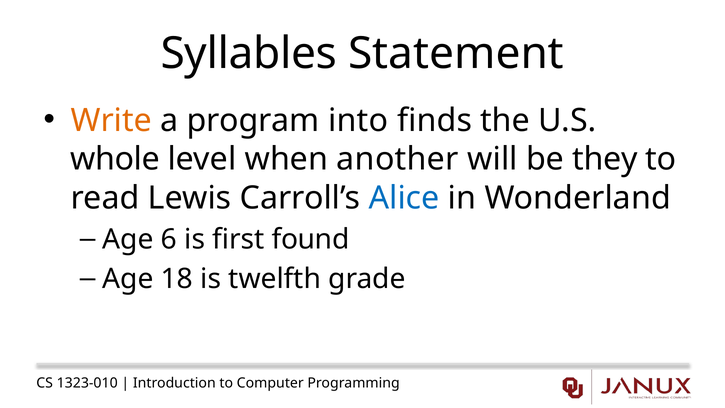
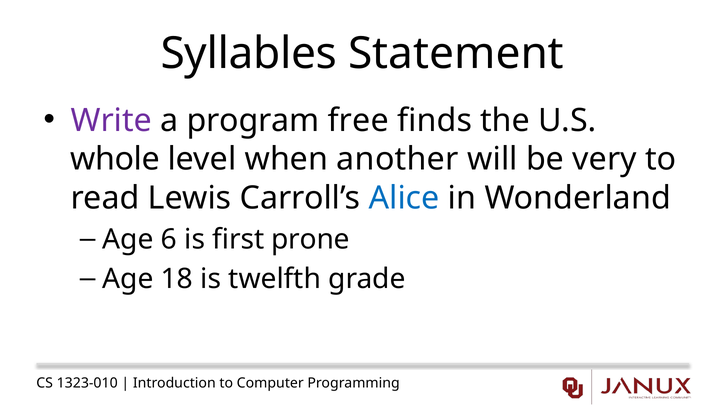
Write colour: orange -> purple (111, 120)
into: into -> free (358, 120)
they: they -> very (605, 159)
found: found -> prone (311, 239)
